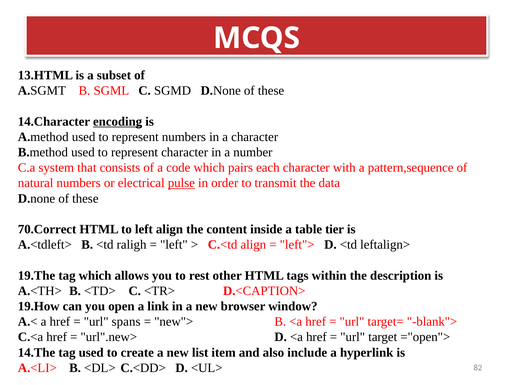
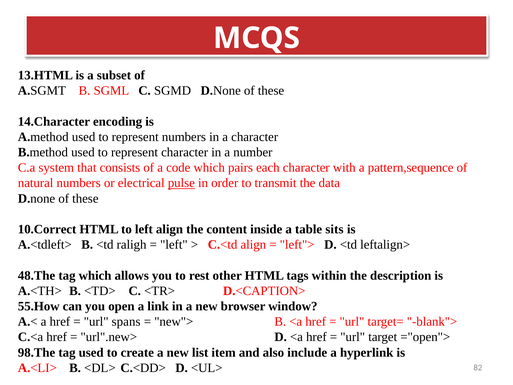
encoding underline: present -> none (118, 121)
70.Correct: 70.Correct -> 10.Correct (47, 229)
tier: tier -> sits (334, 229)
19.The: 19.The -> 48.The (37, 275)
19.How: 19.How -> 55.How (39, 306)
14.The: 14.The -> 98.The (37, 352)
